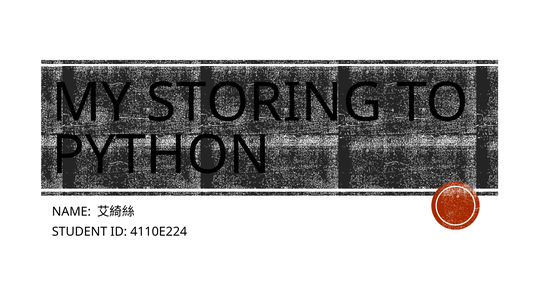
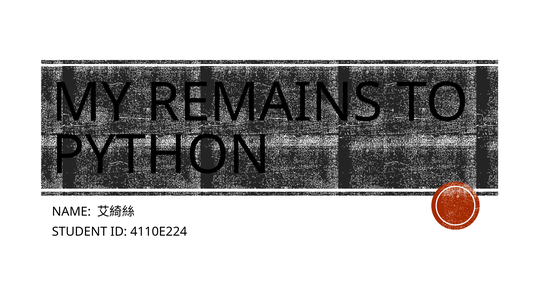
STORING: STORING -> REMAINS (264, 103)
